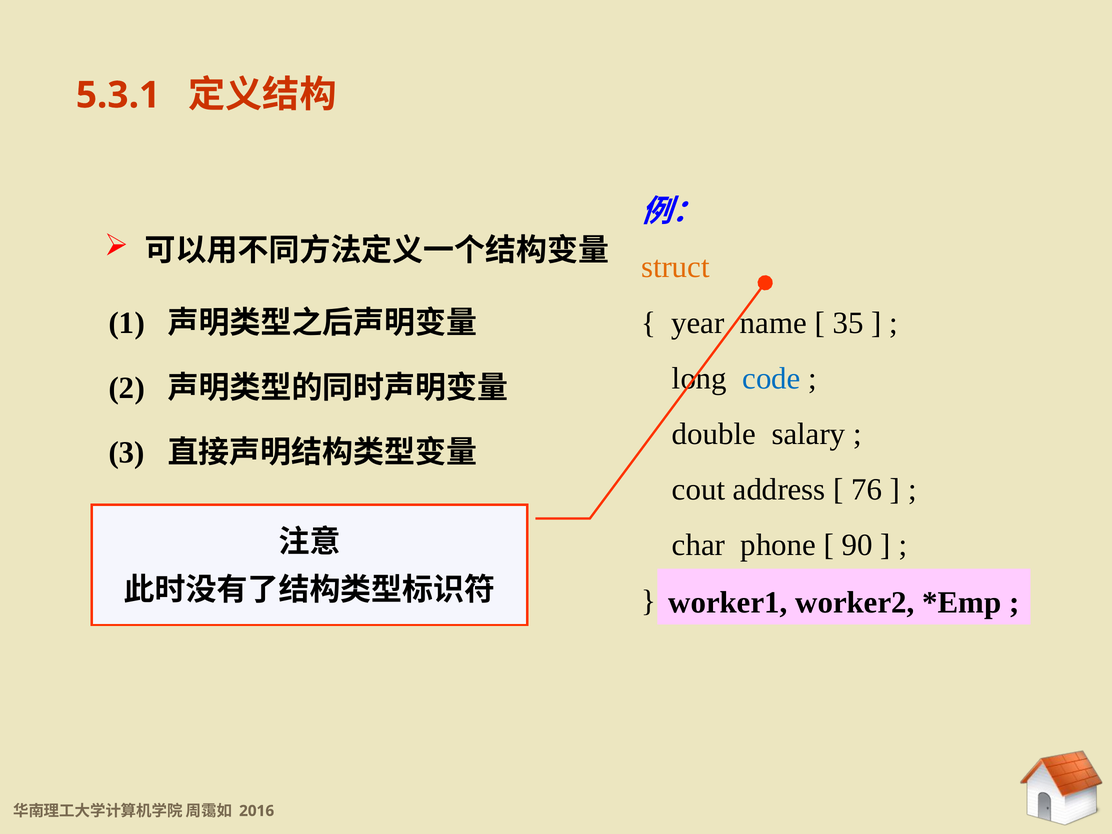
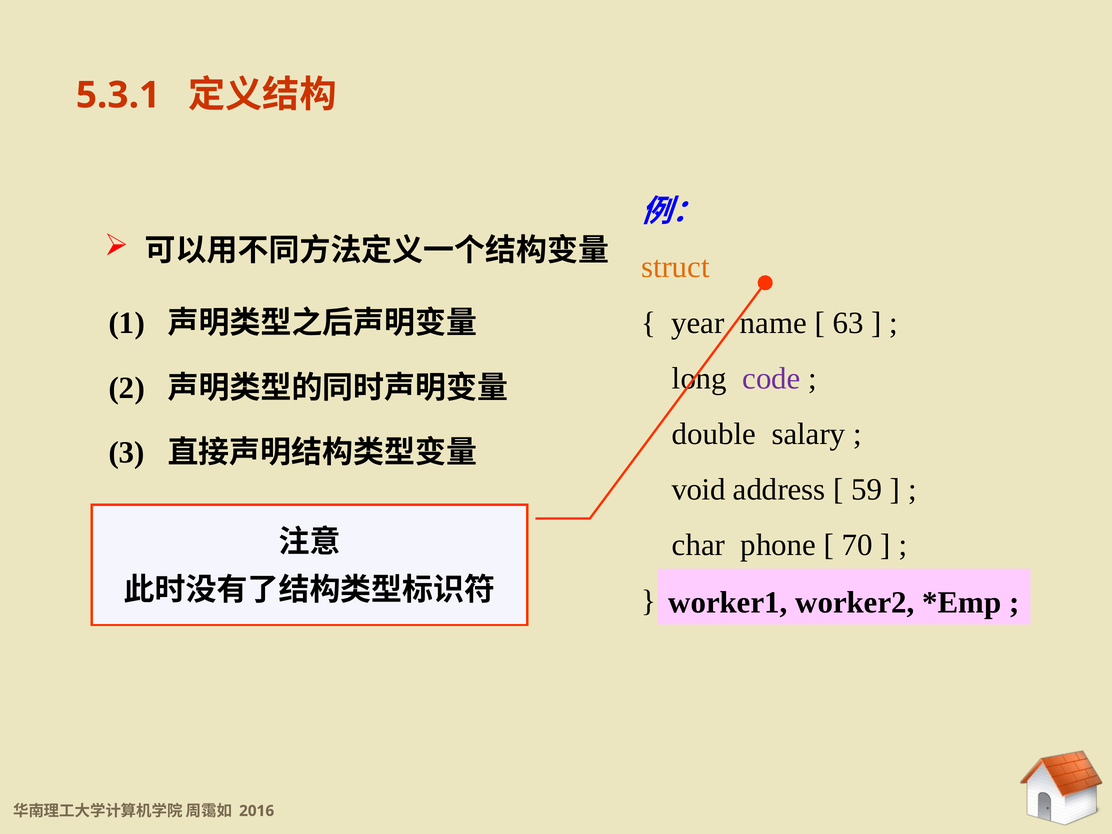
35: 35 -> 63 (848, 323)
code colour: blue -> purple (771, 378)
cout: cout -> void (699, 490)
76: 76 -> 59 (867, 490)
90: 90 -> 70 (857, 545)
